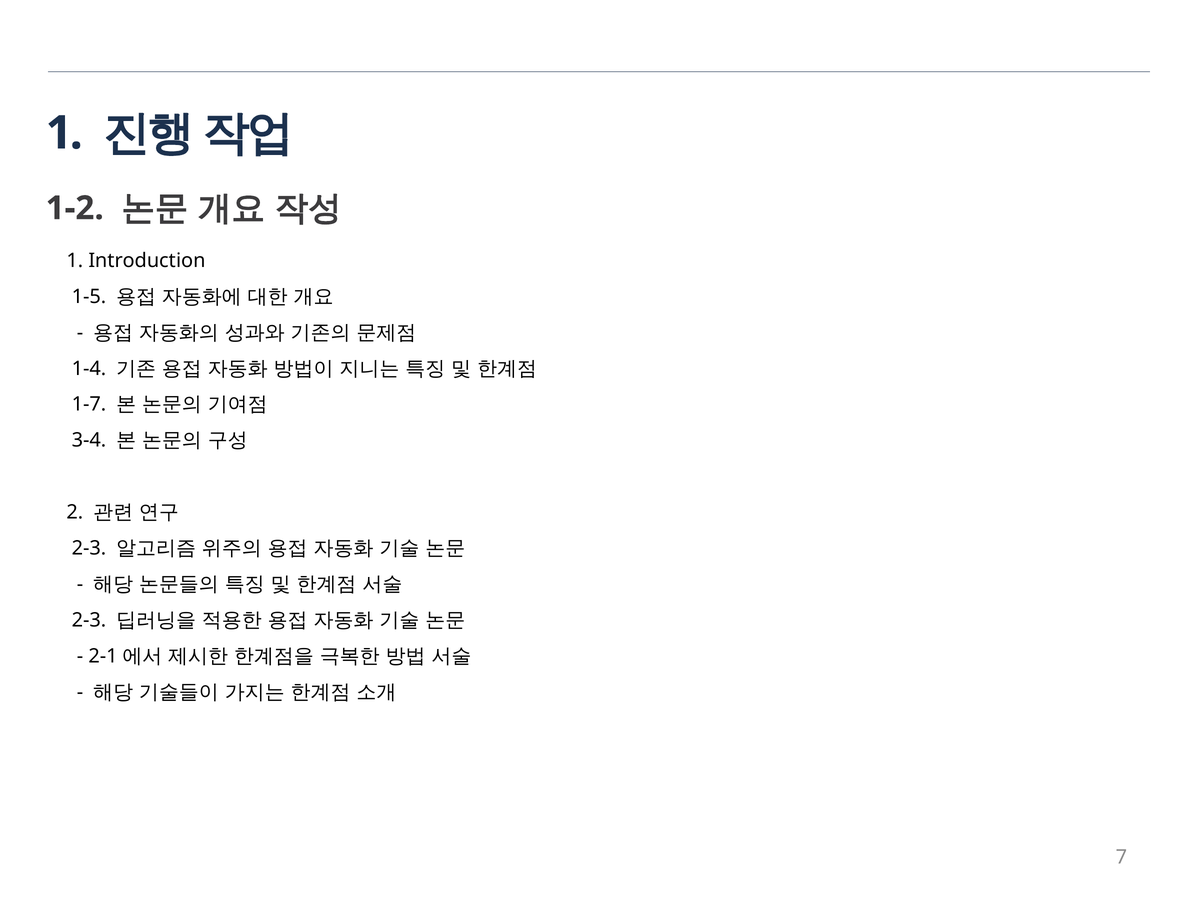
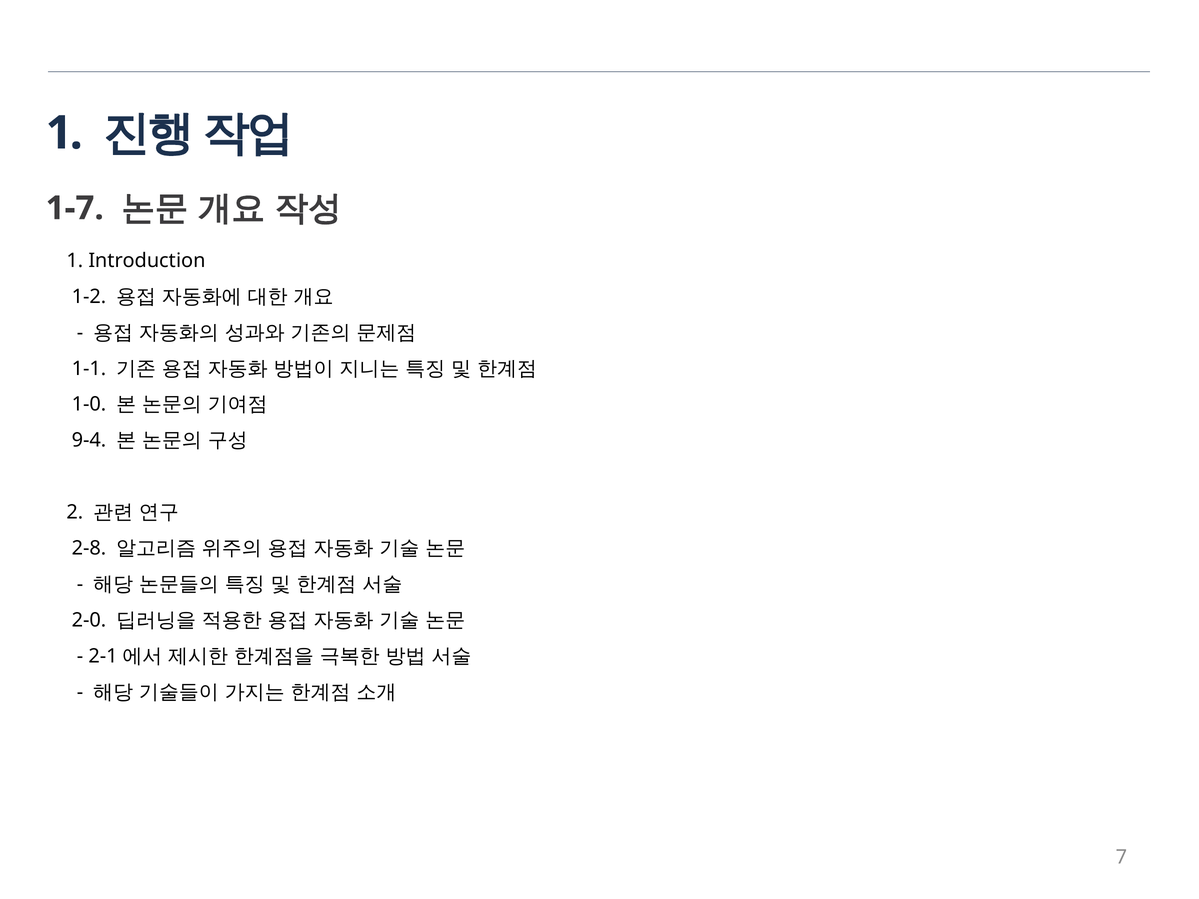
1-2: 1-2 -> 1-7 (75, 208)
1-5: 1-5 -> 1-2 (89, 297)
1-4: 1-4 -> 1-1 (89, 369)
1-7: 1-7 -> 1-0 (89, 405)
3-4: 3-4 -> 9-4 (89, 440)
2-3: 2-3 -> 2-8 (89, 548)
2-3: 2-3 -> 2-0 (89, 620)
